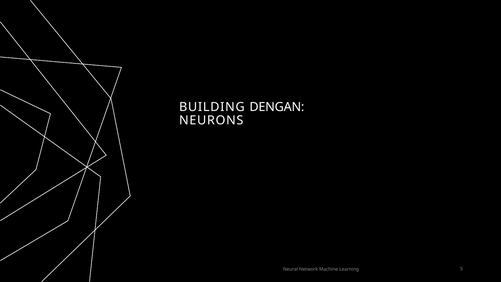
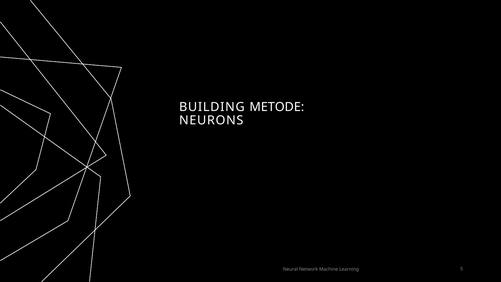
DENGAN: DENGAN -> METODE (277, 107)
